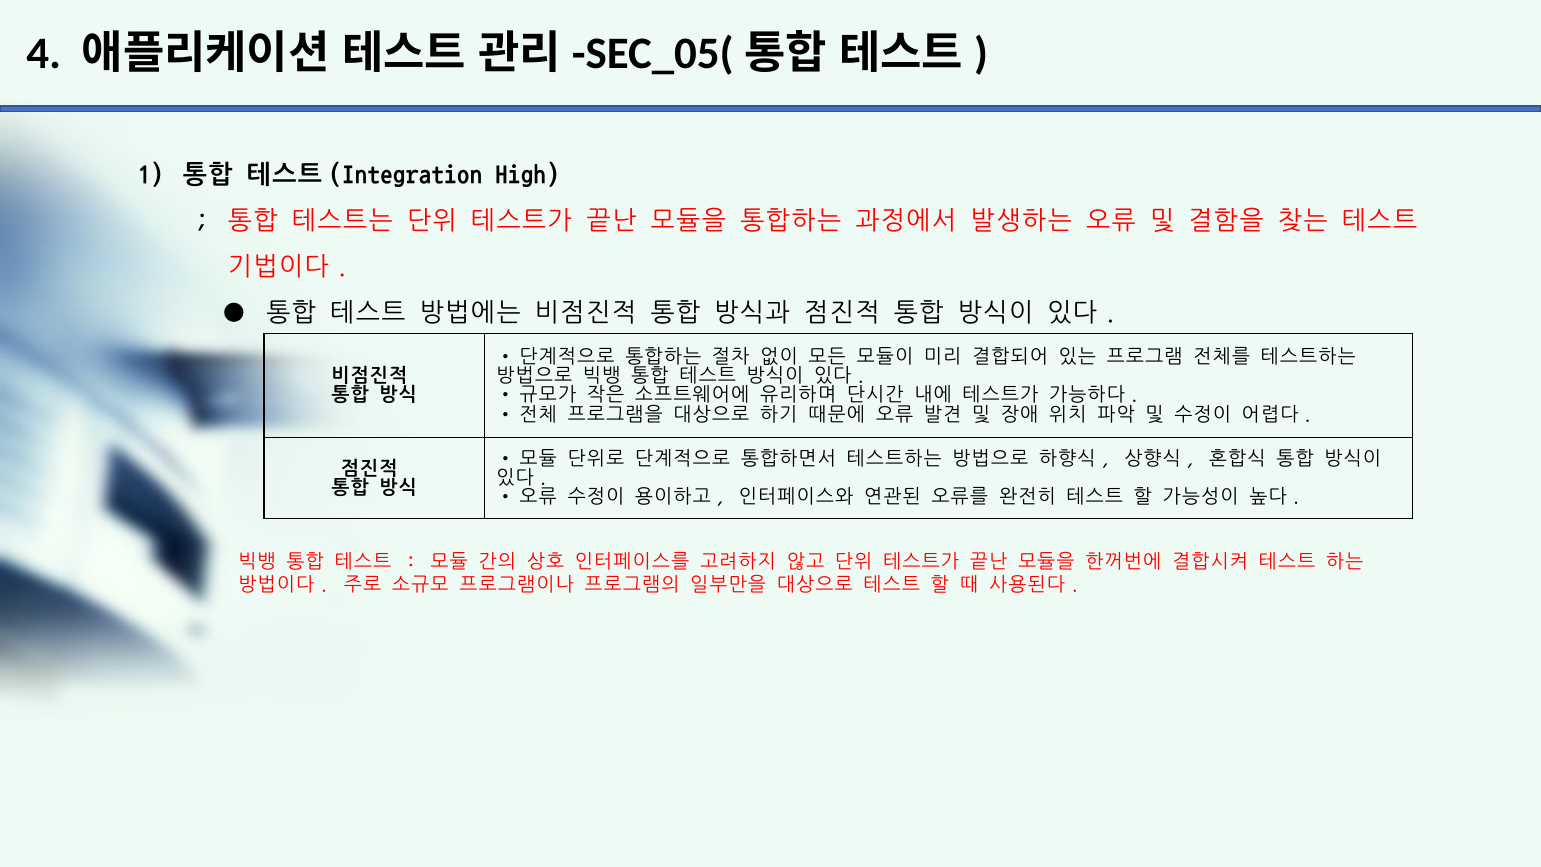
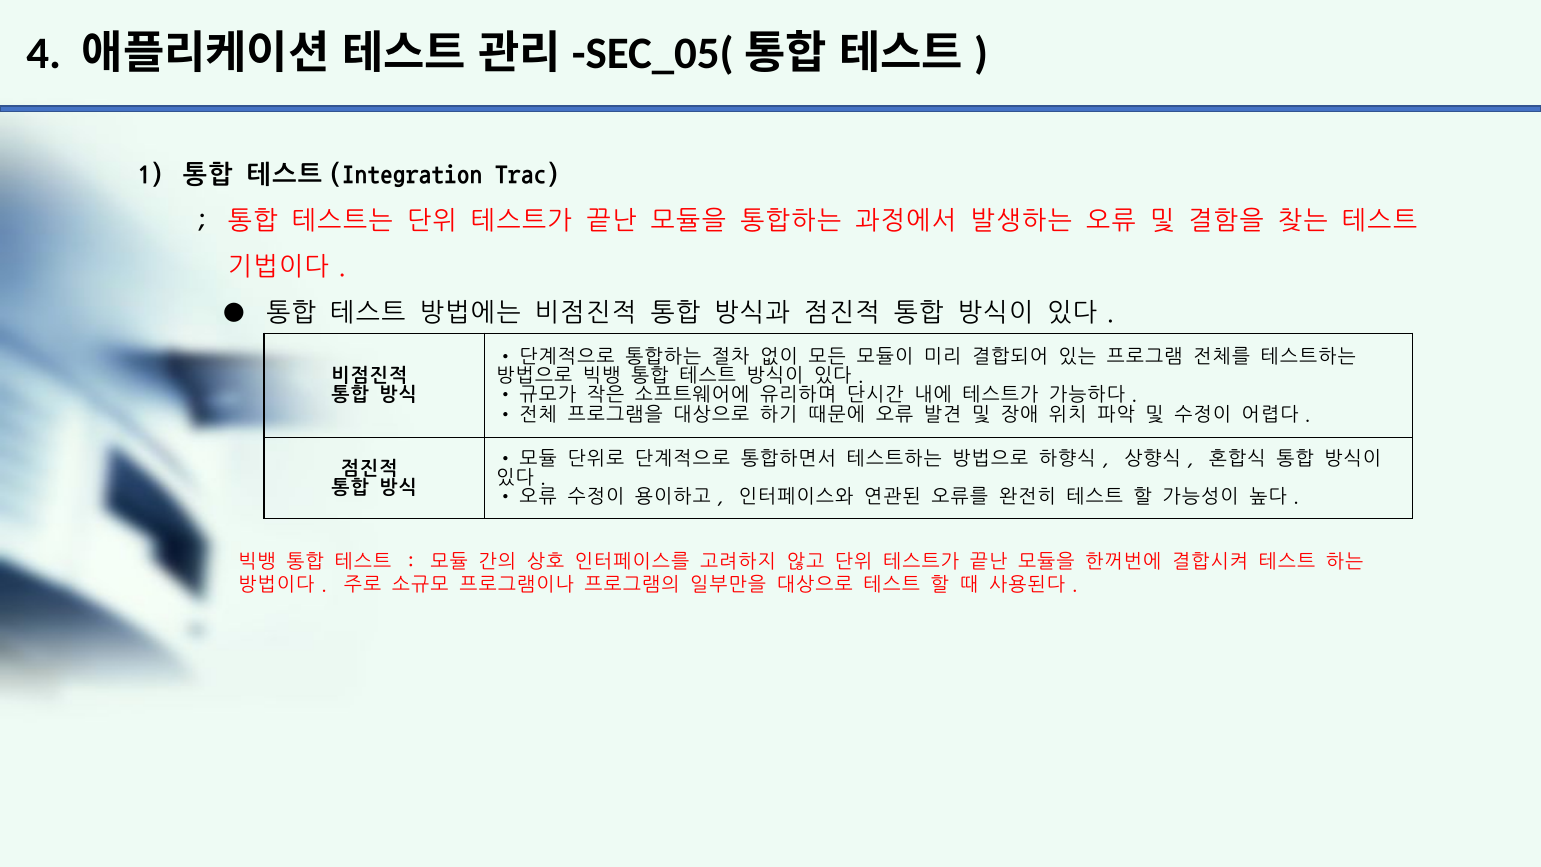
High: High -> Trac (527, 174)
